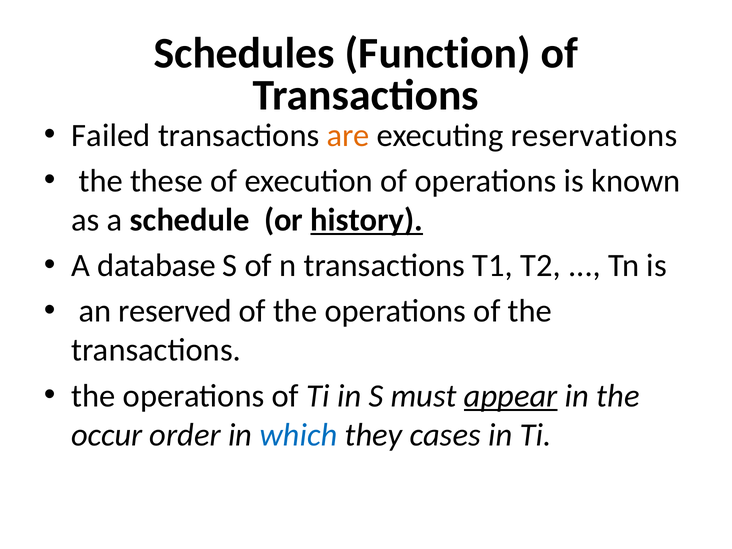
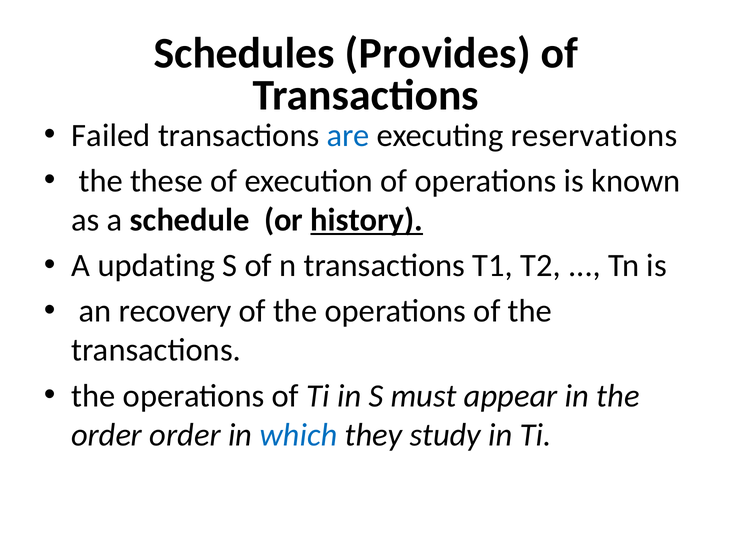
Function: Function -> Provides (438, 53)
are colour: orange -> blue (348, 135)
database: database -> updating (156, 266)
reserved: reserved -> recovery (175, 311)
appear underline: present -> none (511, 396)
occur: occur -> order (107, 435)
cases: cases -> study (445, 435)
